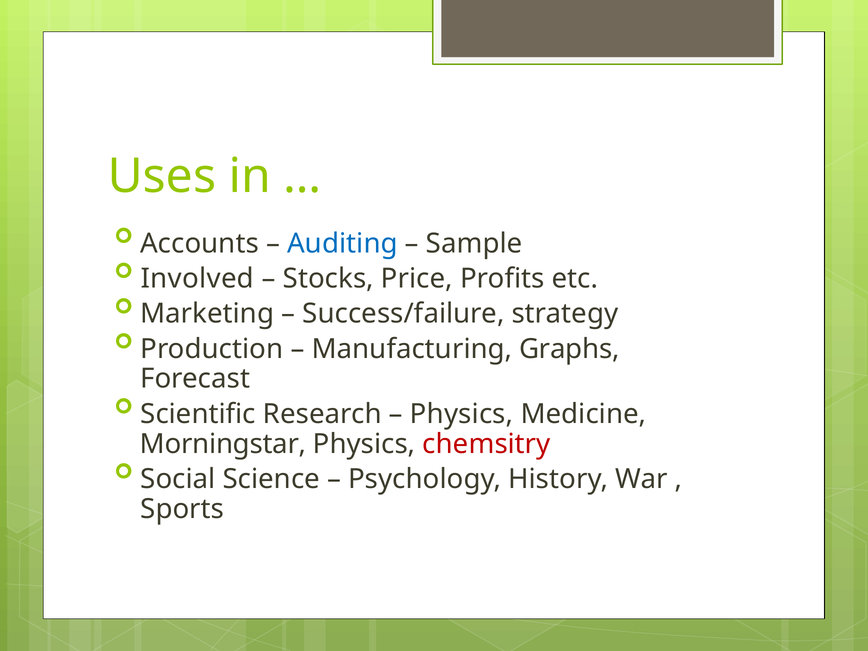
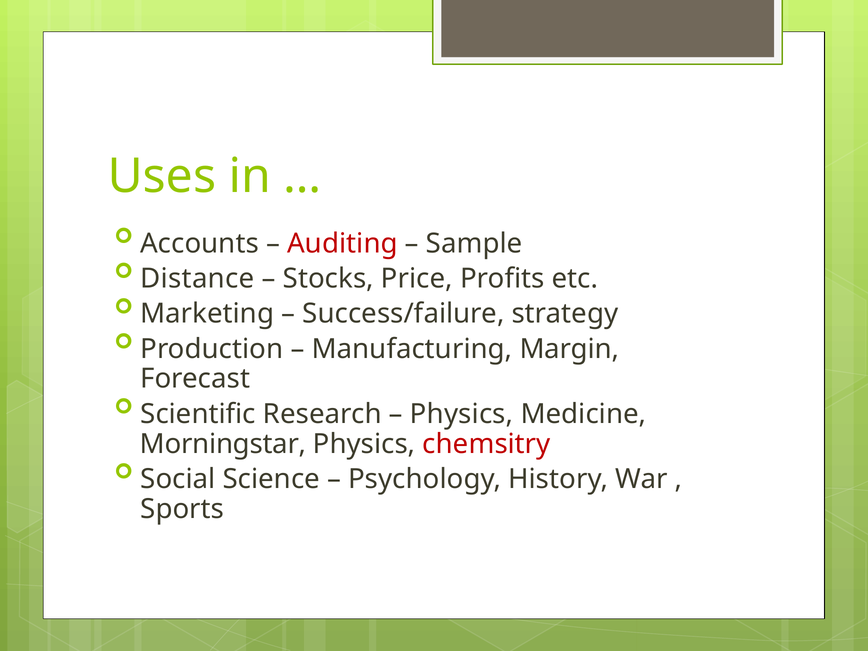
Auditing colour: blue -> red (342, 243)
Involved: Involved -> Distance (197, 279)
Graphs: Graphs -> Margin (569, 349)
